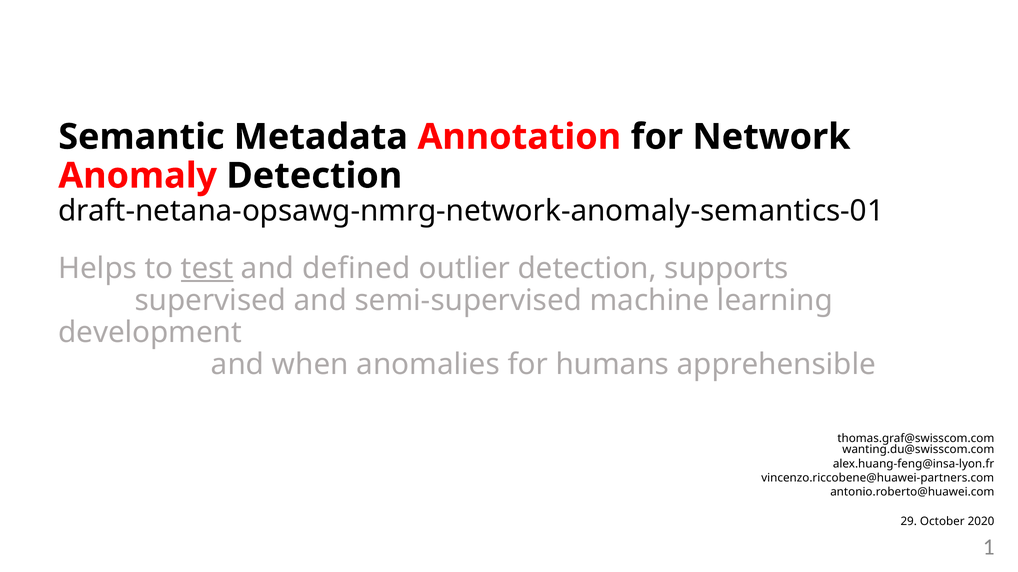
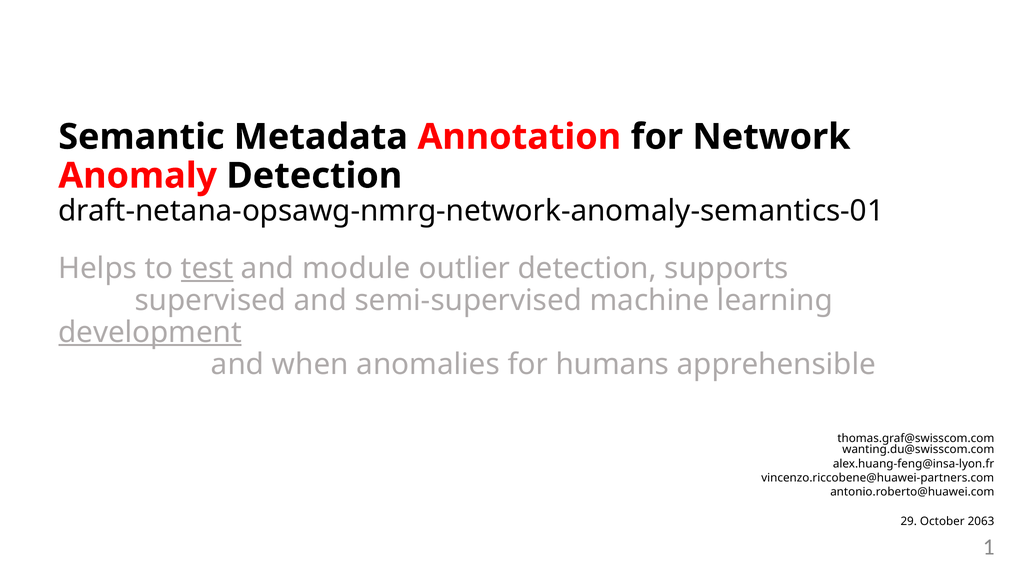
defined: defined -> module (356, 269)
development underline: none -> present (150, 333)
2020: 2020 -> 2063 (981, 522)
